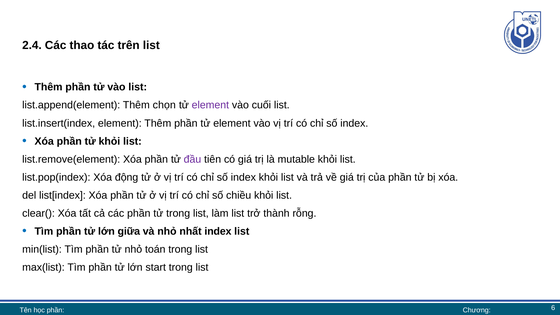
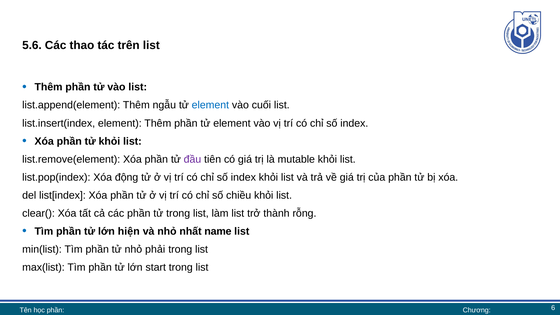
2.4: 2.4 -> 5.6 (32, 45)
chọn: chọn -> ngẫu (164, 105)
element colour: purple -> blue (210, 105)
giữa: giữa -> hiện (129, 231)
nhất index: index -> name (218, 231)
toán: toán -> phải (155, 249)
